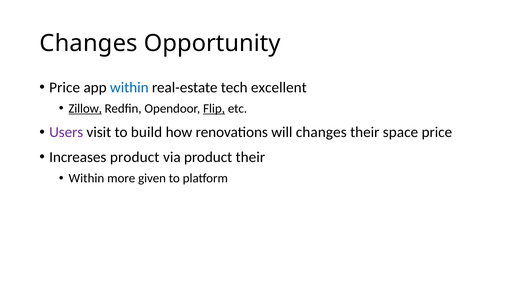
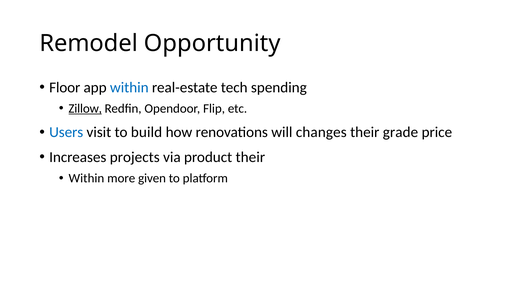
Changes: Changes -> Remodel (89, 44)
Price: Price -> Floor (65, 88)
excellent: excellent -> spending (279, 88)
Flip underline: present -> none (214, 109)
Users colour: purple -> blue (66, 132)
space: space -> grade (400, 132)
Increases product: product -> projects (135, 157)
